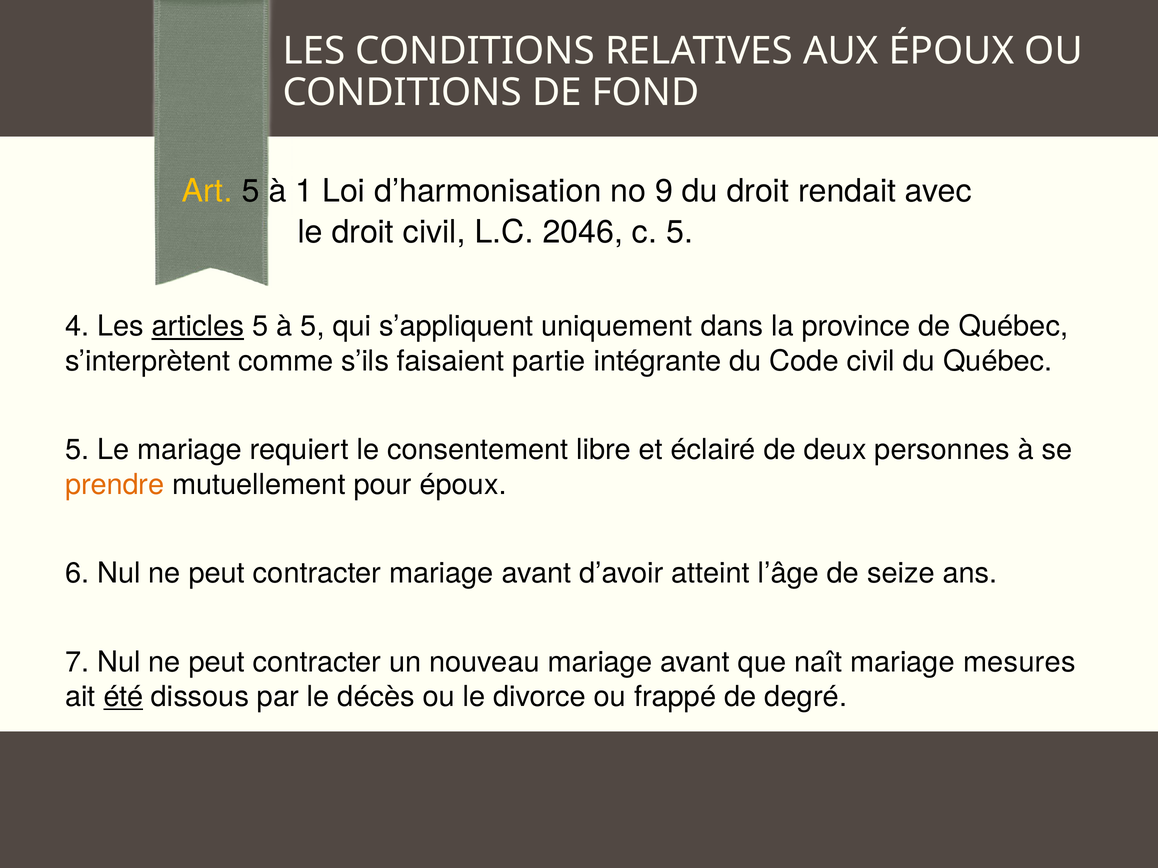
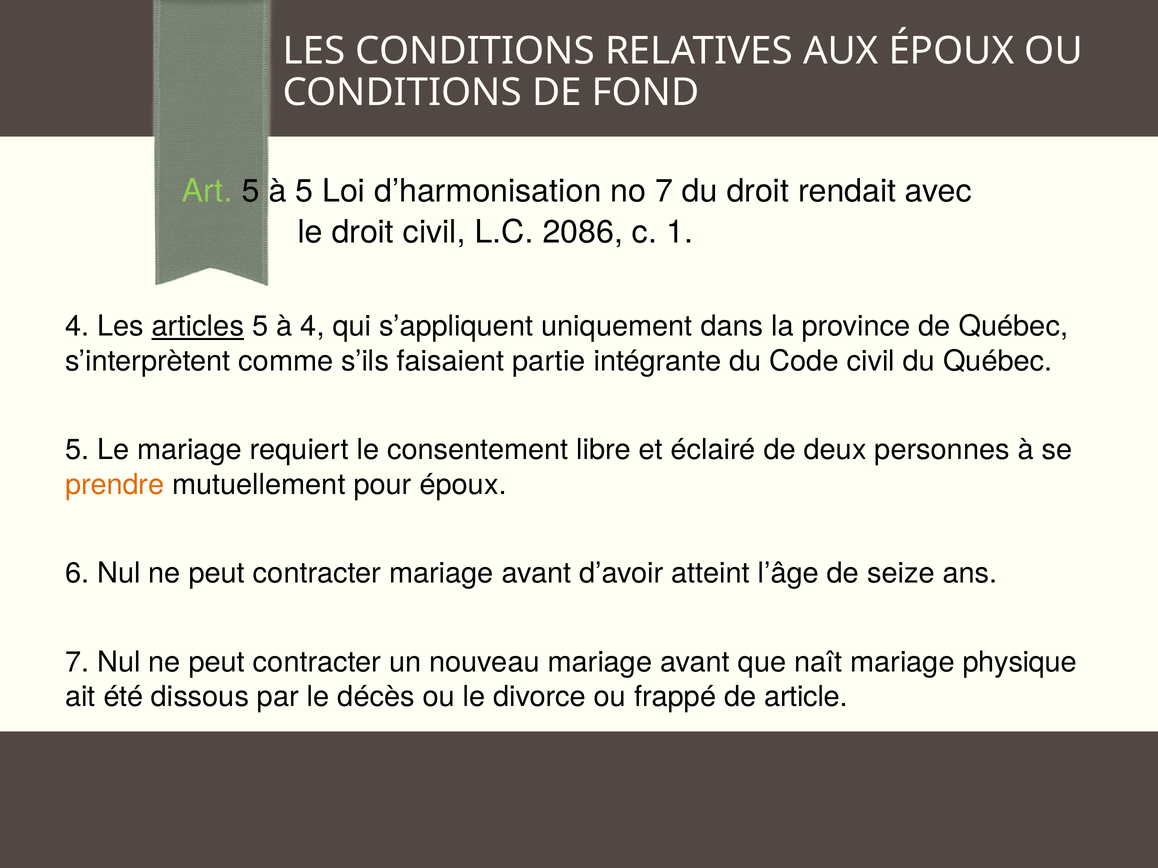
Art colour: yellow -> light green (207, 191)
à 1: 1 -> 5 (304, 191)
no 9: 9 -> 7 (664, 191)
2046: 2046 -> 2086 (583, 232)
c 5: 5 -> 1 (680, 232)
à 5: 5 -> 4 (312, 327)
mesures: mesures -> physique (1020, 663)
été underline: present -> none (123, 697)
degré: degré -> article (806, 697)
